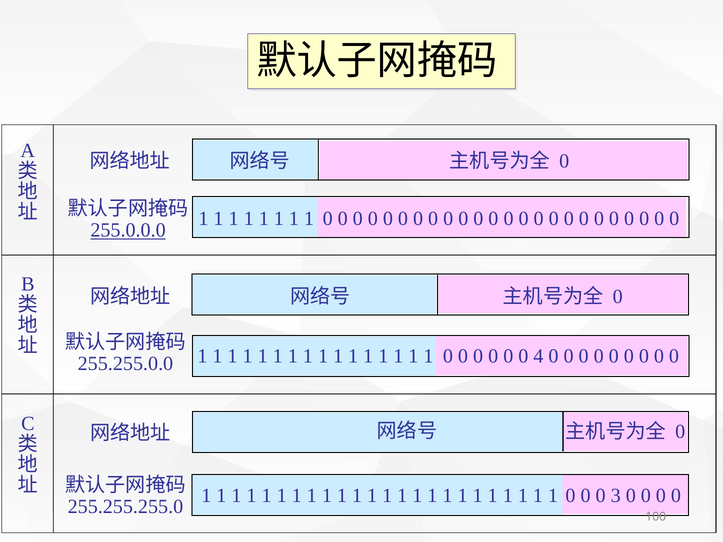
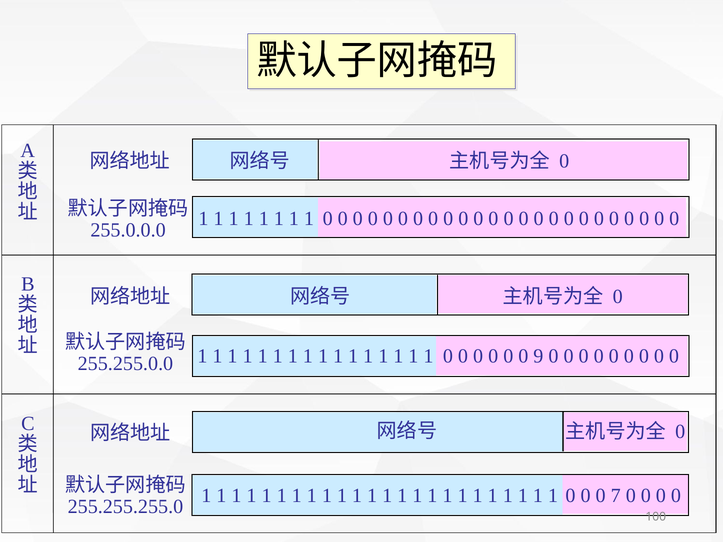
255.0.0.0 underline: present -> none (128, 230)
4: 4 -> 9 (538, 356)
3: 3 -> 7 (616, 496)
